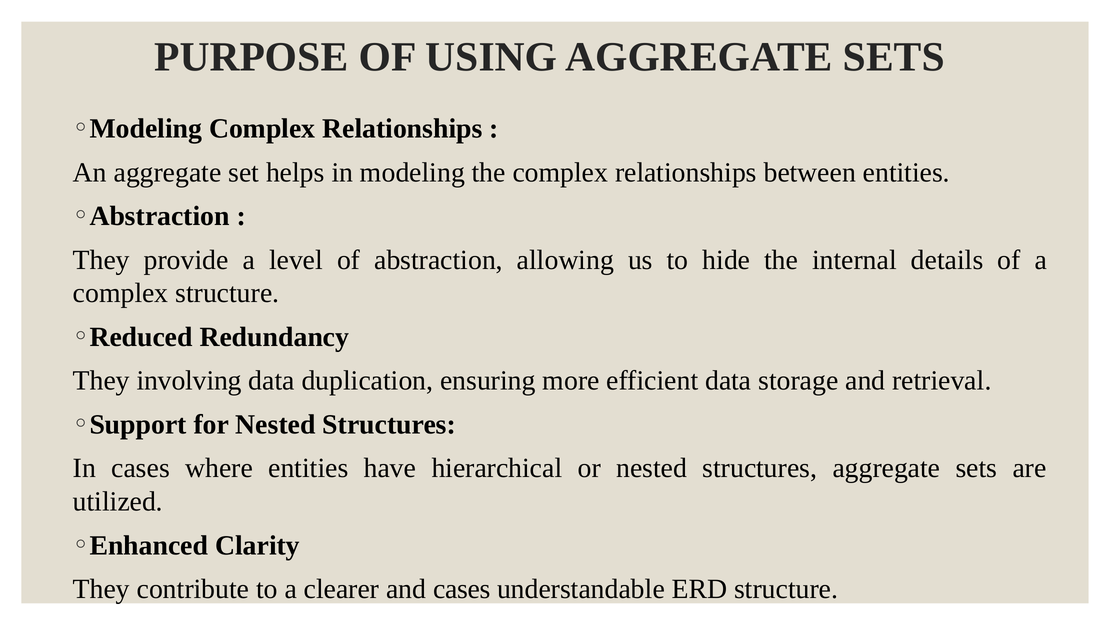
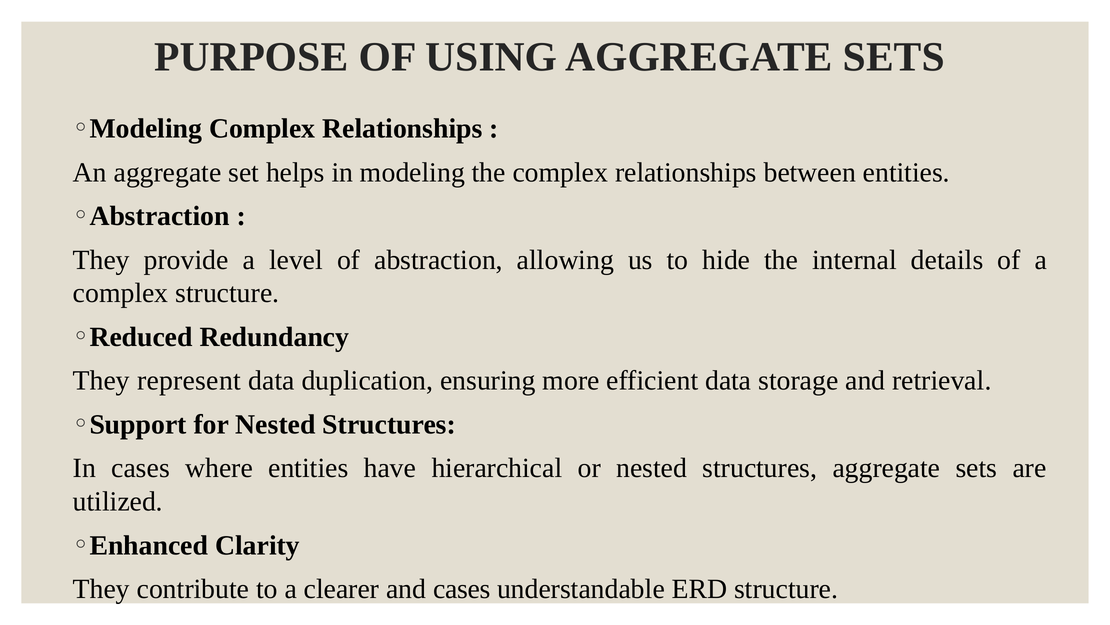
involving: involving -> represent (189, 380)
